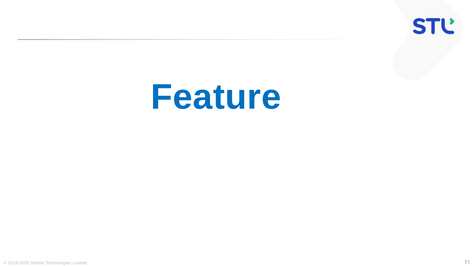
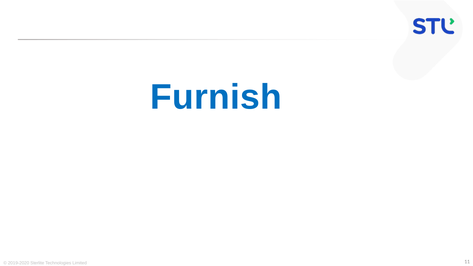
Feature: Feature -> Furnish (216, 97)
